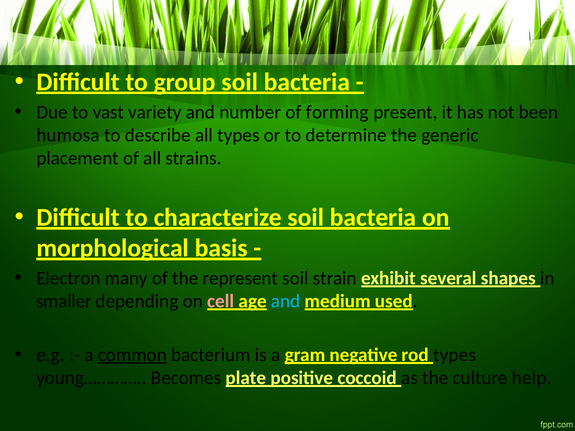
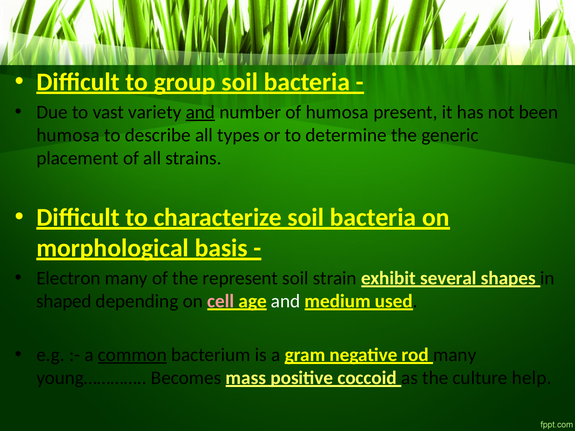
and underline: none -> present (200, 112)
of forming: forming -> humosa (337, 112)
smaller: smaller -> shaped (64, 301)
and colour: light blue -> white (286, 301)
rod types: types -> many (455, 355)
plate: plate -> mass (246, 378)
